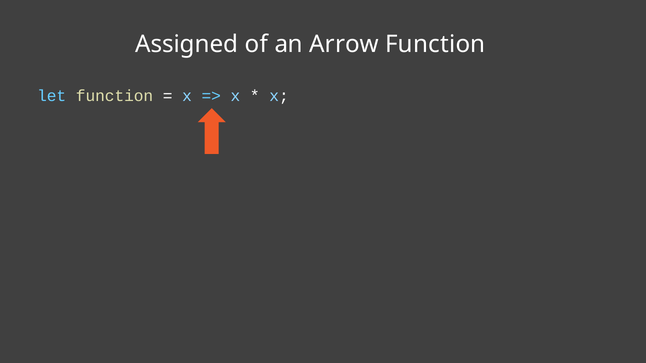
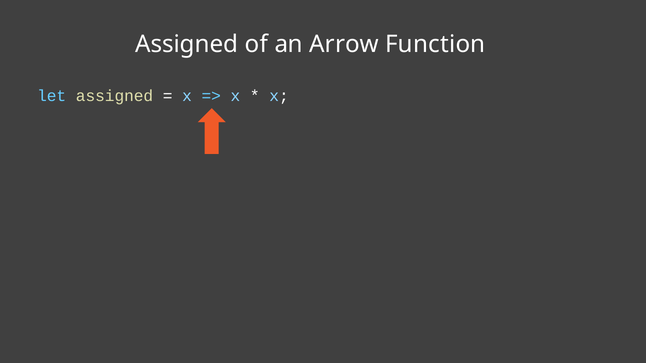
let function: function -> assigned (115, 96)
